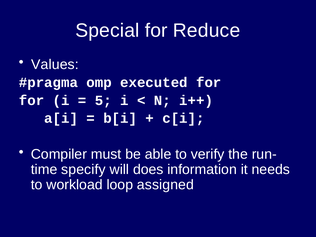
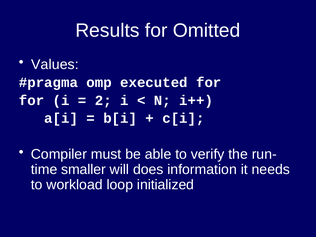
Special: Special -> Results (107, 31)
Reduce: Reduce -> Omitted (207, 31)
5: 5 -> 2 (103, 100)
specify: specify -> smaller (84, 170)
assigned: assigned -> initialized (166, 185)
